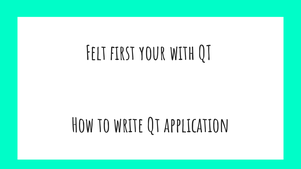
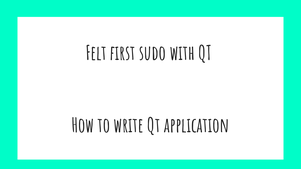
your: your -> sudo (152, 54)
